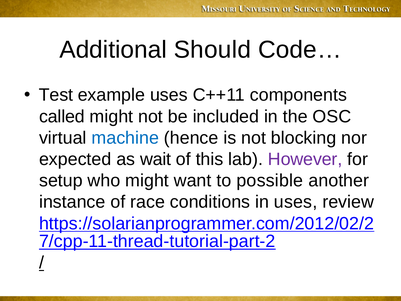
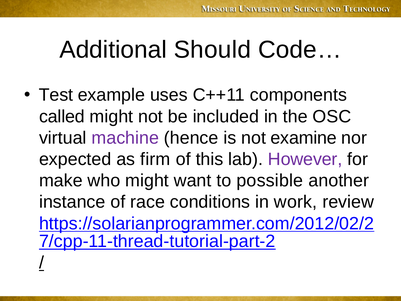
machine colour: blue -> purple (125, 138)
blocking: blocking -> examine (304, 138)
wait: wait -> firm (155, 159)
setup: setup -> make (61, 181)
in uses: uses -> work (296, 202)
